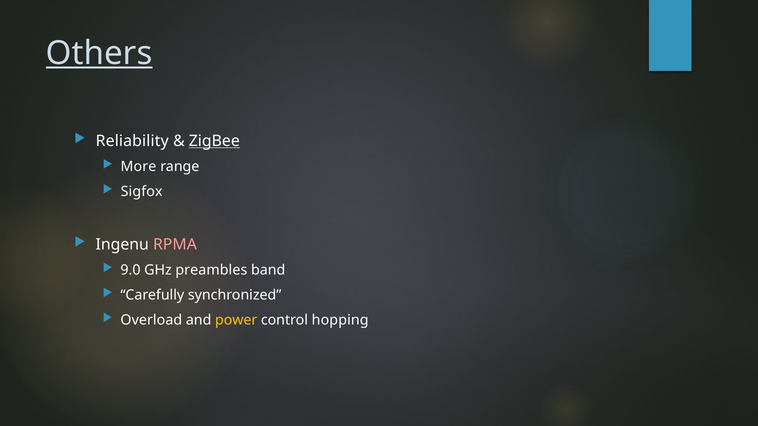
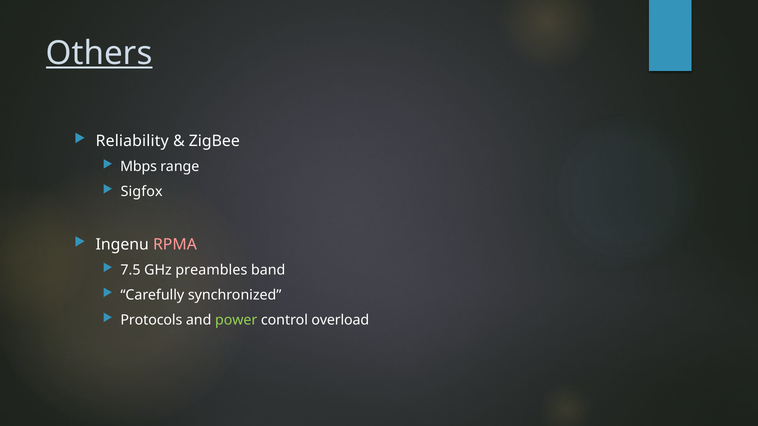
ZigBee underline: present -> none (214, 141)
More: More -> Mbps (139, 167)
9.0: 9.0 -> 7.5 (131, 270)
Overload: Overload -> Protocols (151, 320)
power colour: yellow -> light green (236, 320)
hopping: hopping -> overload (340, 320)
